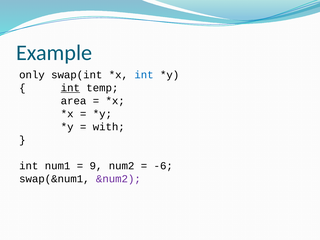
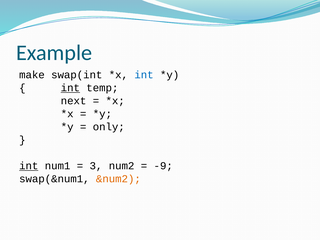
only: only -> make (32, 75)
area: area -> next (74, 101)
with: with -> only (109, 127)
int underline: none -> present (29, 166)
9: 9 -> 3 (96, 166)
-6: -6 -> -9 (163, 166)
&num2 colour: purple -> orange (118, 179)
